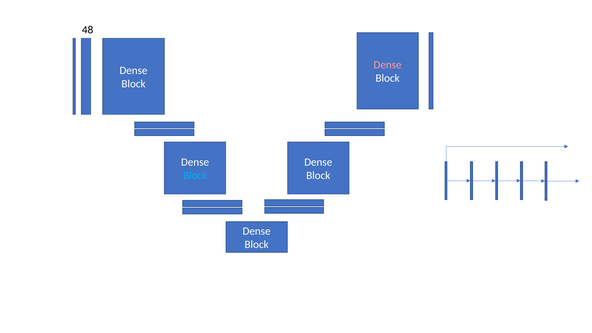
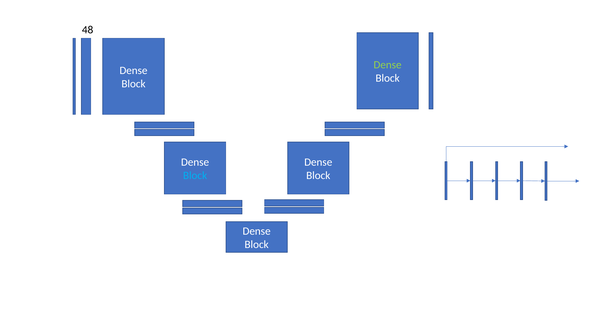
Dense colour: pink -> light green (388, 65)
